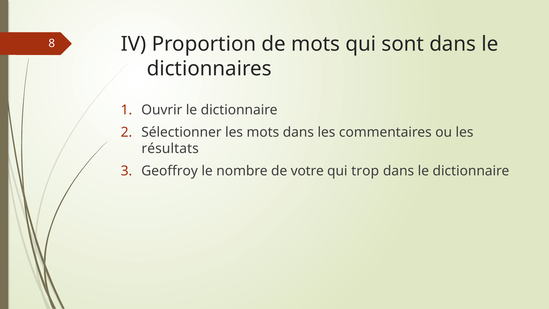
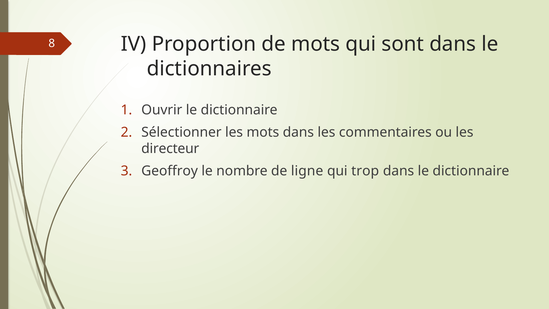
résultats: résultats -> directeur (170, 149)
votre: votre -> ligne (307, 171)
